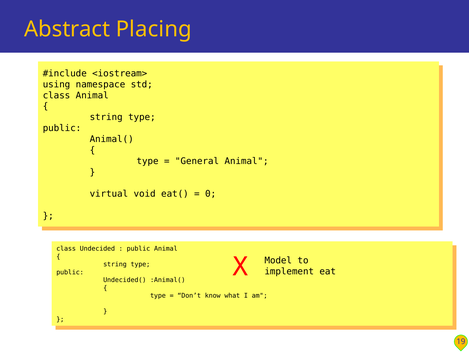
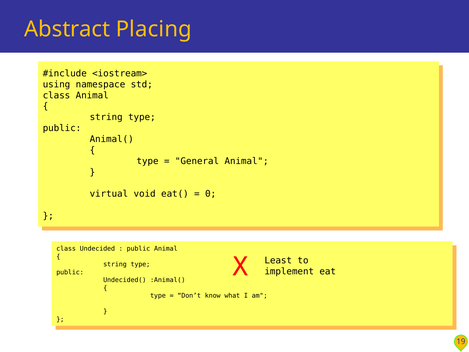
Model: Model -> Least (278, 260)
